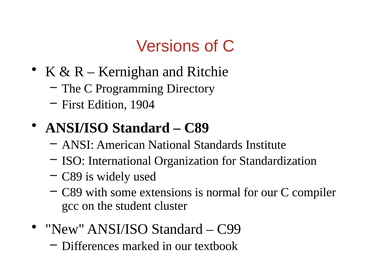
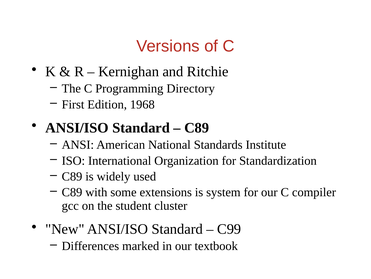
1904: 1904 -> 1968 (142, 104)
normal: normal -> system (223, 192)
